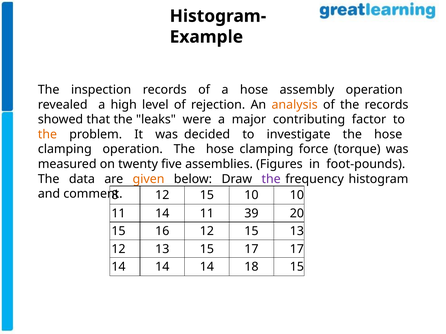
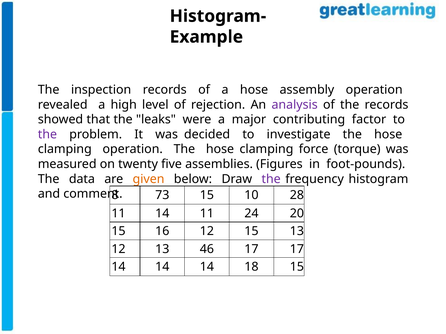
analysis colour: orange -> purple (295, 105)
the colour: orange -> purple (47, 135)
12: 12 -> 73 (162, 196)
10 10: 10 -> 28 (297, 196)
39: 39 -> 24 (251, 214)
13 15: 15 -> 46 (207, 249)
